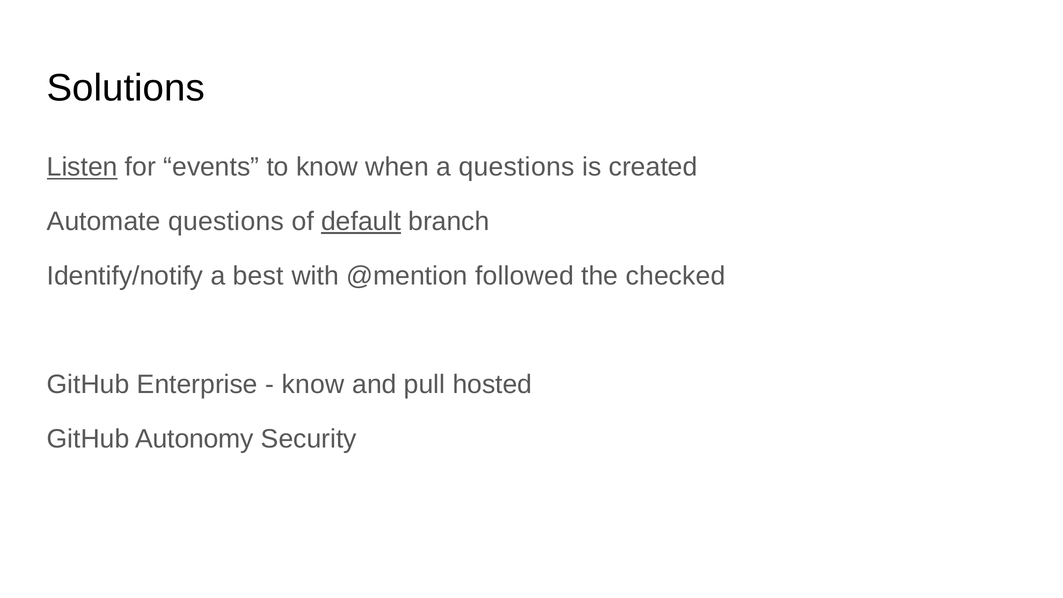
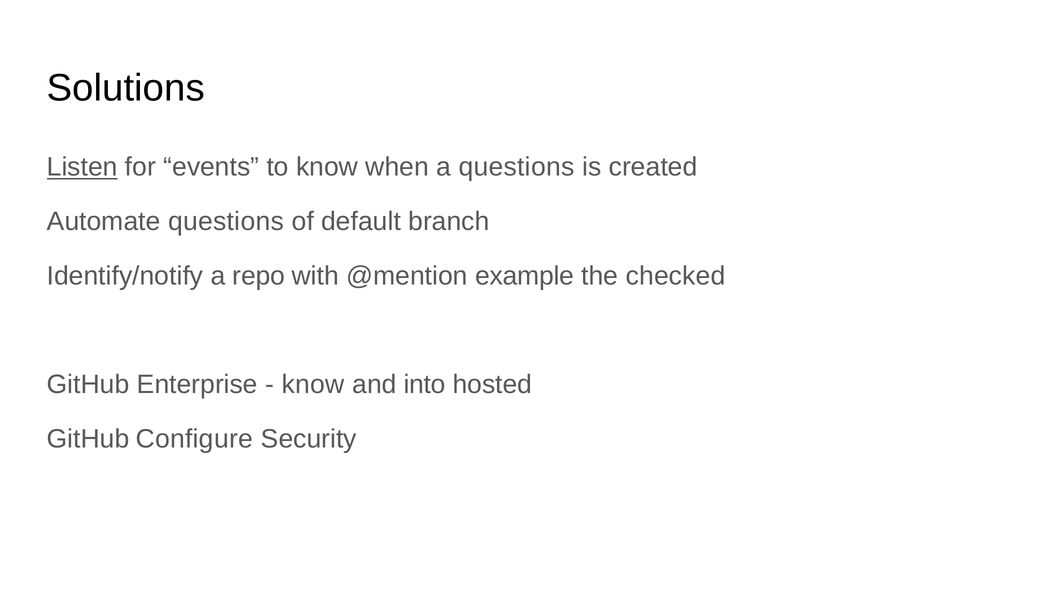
default underline: present -> none (361, 222)
best: best -> repo (259, 276)
followed: followed -> example (525, 276)
pull: pull -> into (425, 385)
Autonomy: Autonomy -> Configure (194, 439)
